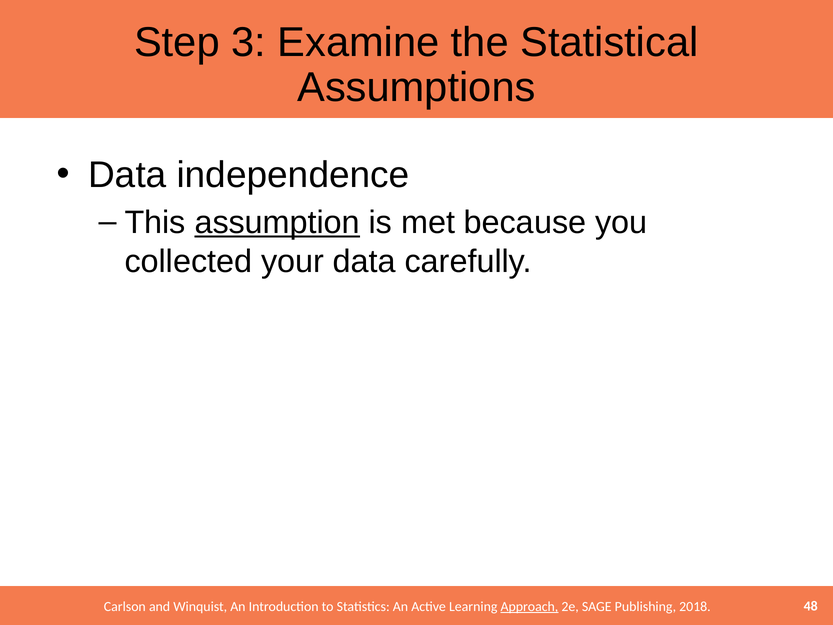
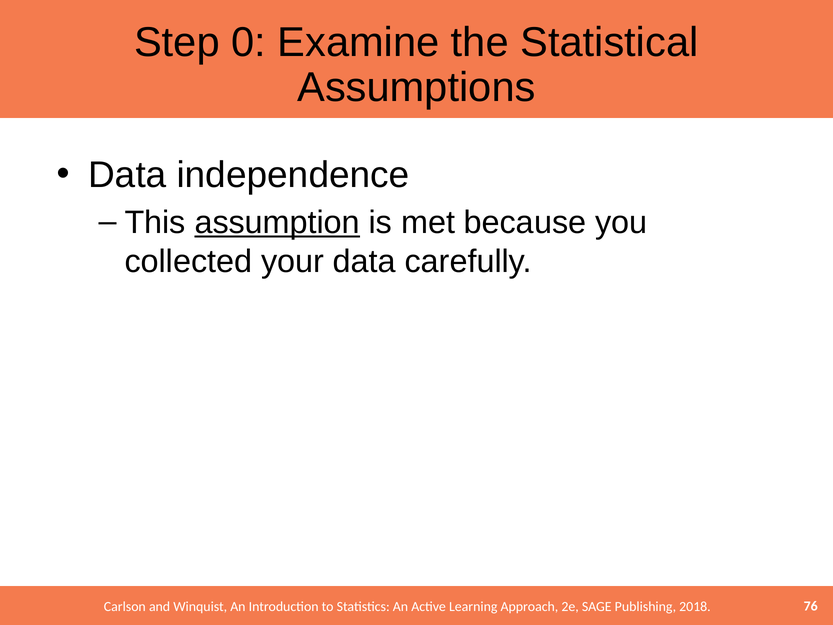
3: 3 -> 0 (249, 42)
Approach underline: present -> none (529, 606)
48: 48 -> 76 (811, 606)
